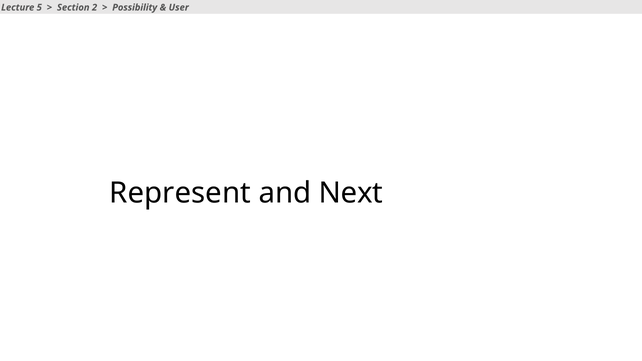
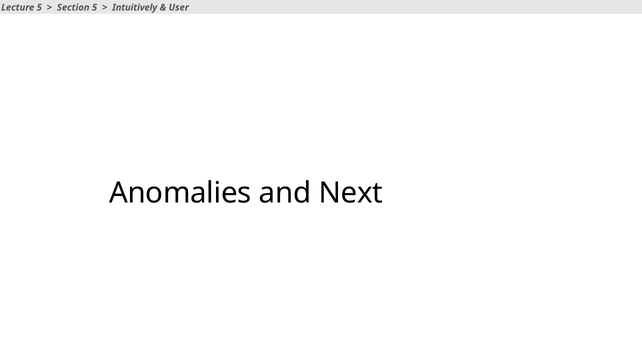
Section 2: 2 -> 5 (95, 7)
Possibility: Possibility -> Intuitively (135, 7)
Represent: Represent -> Anomalies (180, 193)
